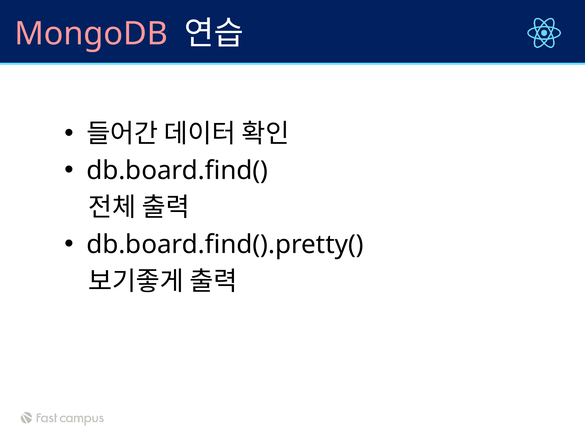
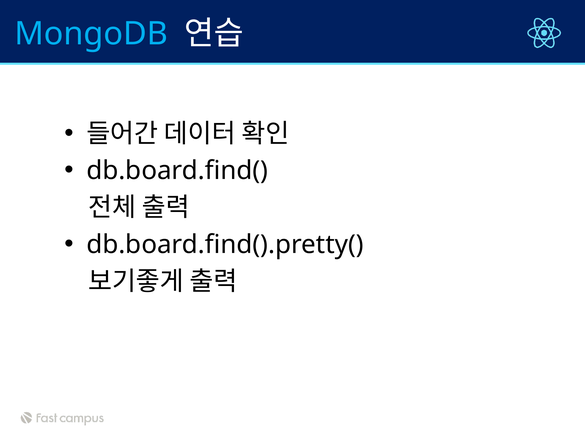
MongoDB colour: pink -> light blue (91, 34)
